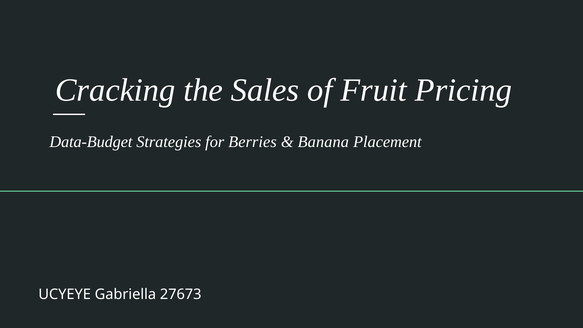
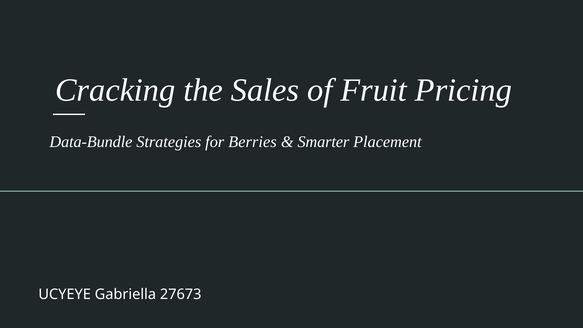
Data-Budget: Data-Budget -> Data-Bundle (91, 142)
Banana: Banana -> Smarter (323, 142)
